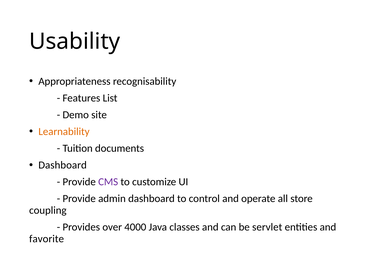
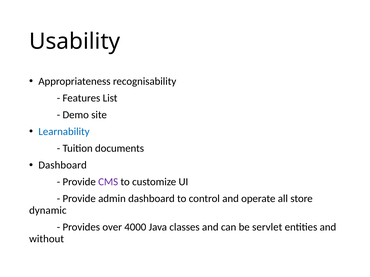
Learnability colour: orange -> blue (64, 132)
coupling: coupling -> dynamic (48, 211)
favorite: favorite -> without (47, 239)
